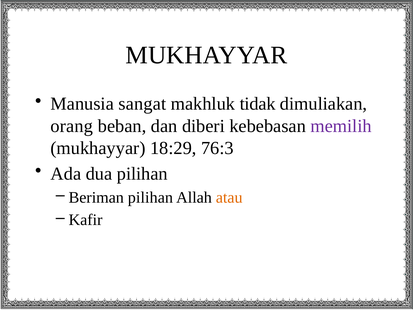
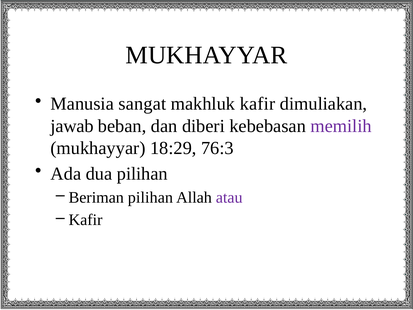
makhluk tidak: tidak -> kafir (257, 104)
orang: orang -> jawab (72, 126)
atau colour: orange -> purple (229, 197)
